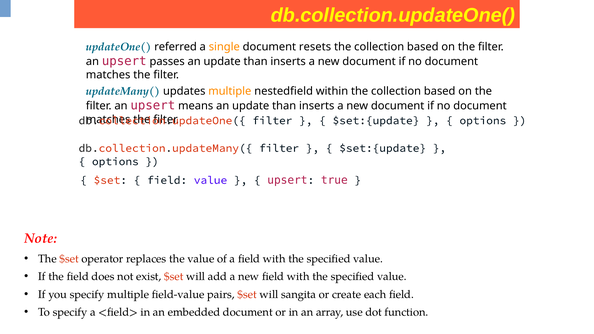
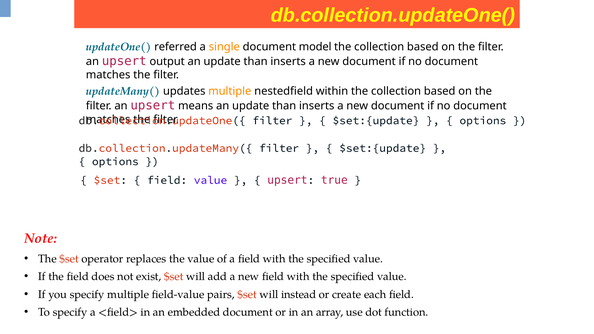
resets: resets -> model (315, 47)
passes: passes -> output (167, 61)
sangita: sangita -> instead (299, 295)
